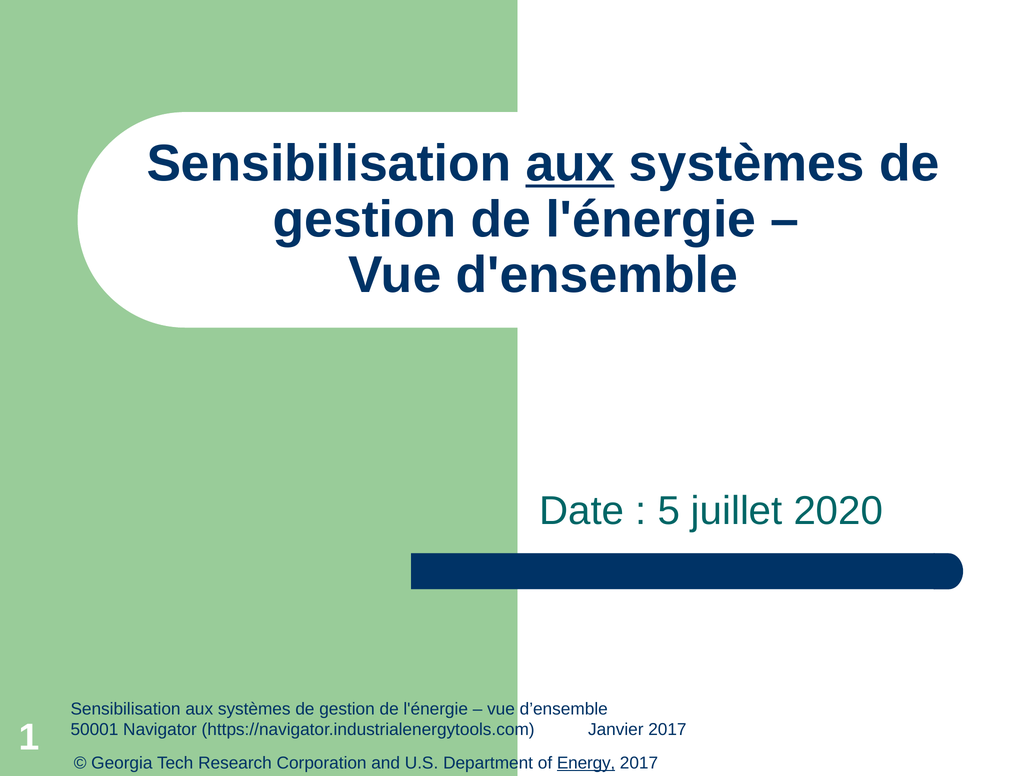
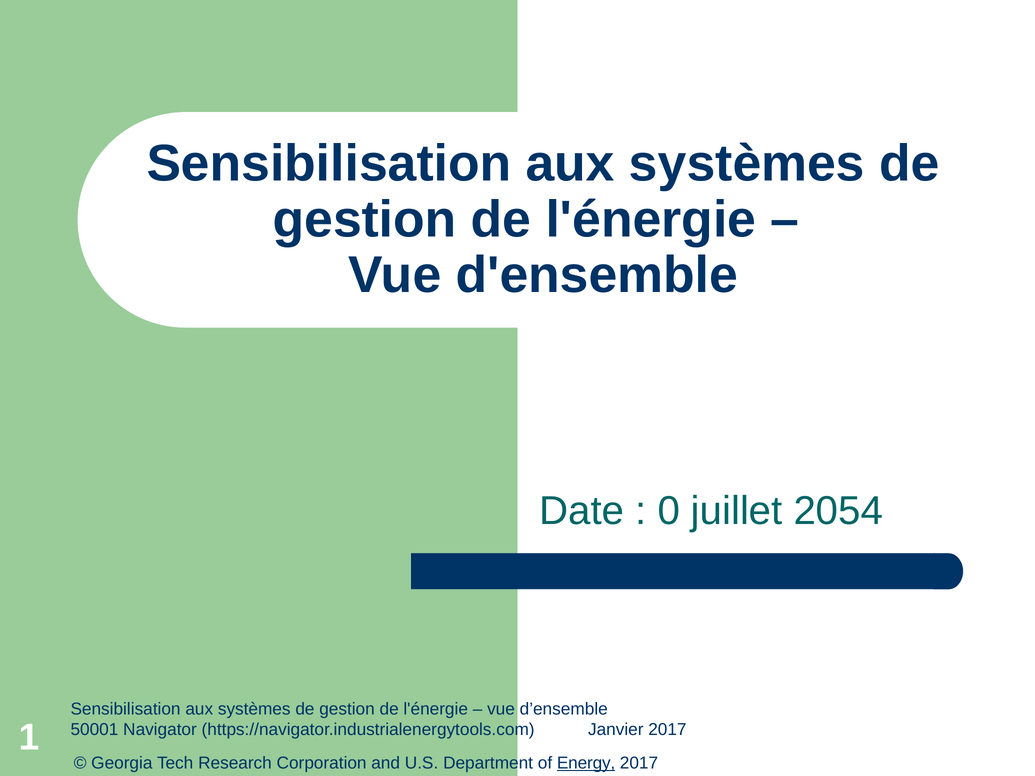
aux underline: present -> none (570, 164)
5: 5 -> 0 (669, 511)
2020: 2020 -> 2054 (838, 511)
